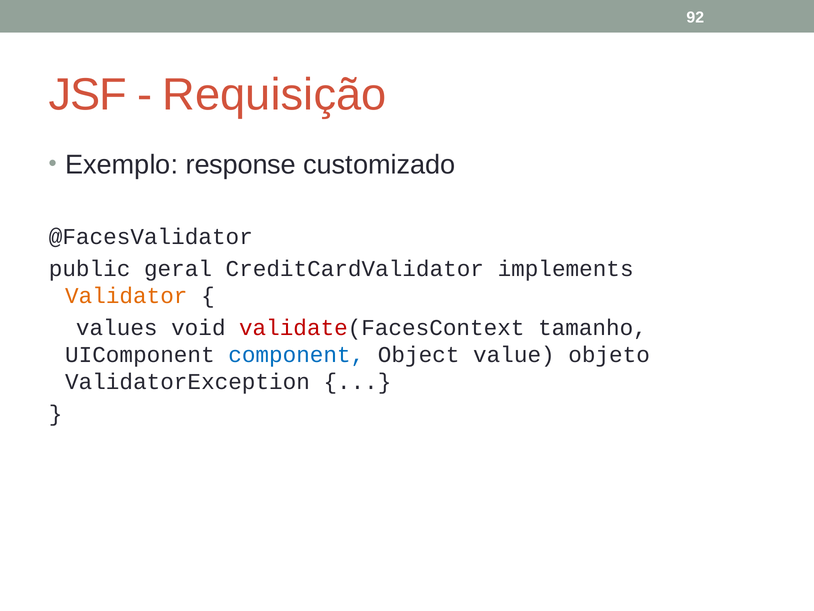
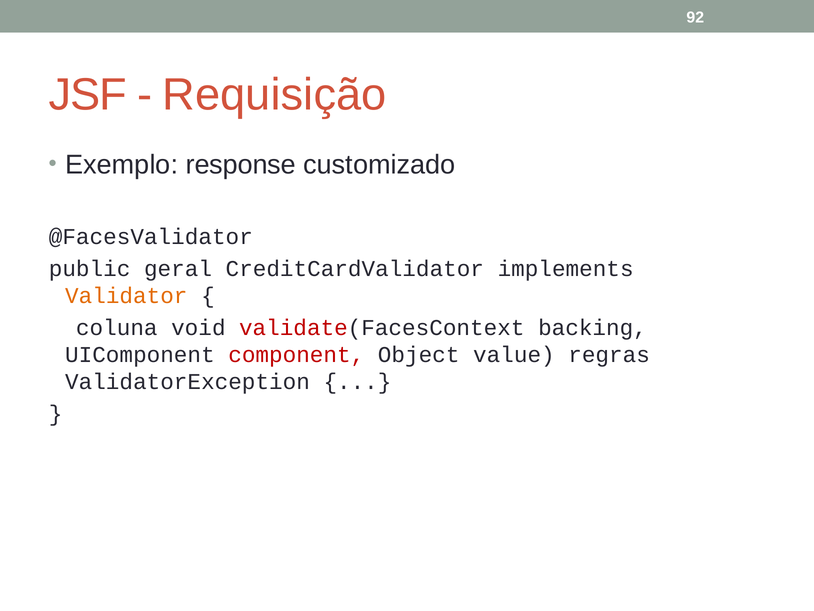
values: values -> coluna (117, 327)
tamanho: tamanho -> backing (592, 327)
component colour: blue -> red (296, 355)
objeto: objeto -> regras (609, 355)
